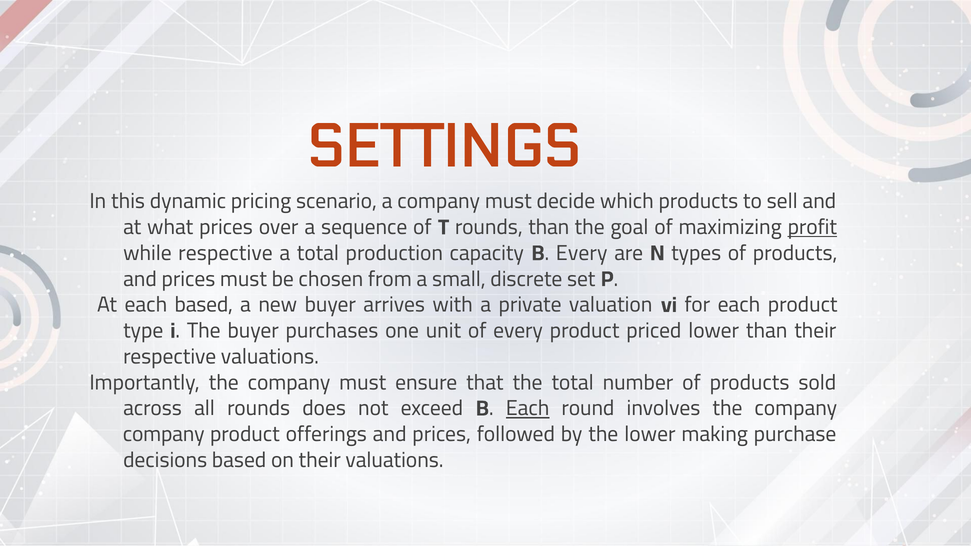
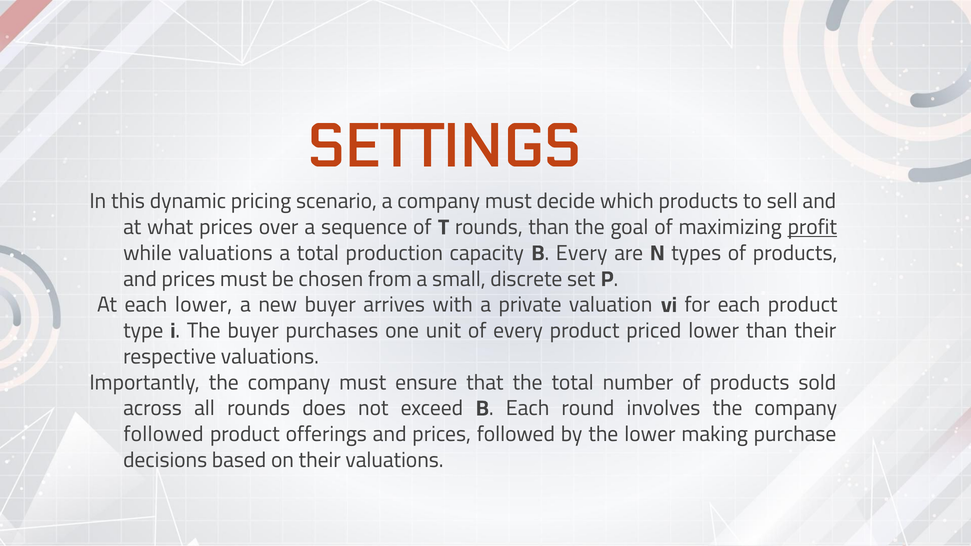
while respective: respective -> valuations (226, 253)
each based: based -> lower (204, 305)
Each underline: present -> none (528, 409)
company: company -> followed (164, 434)
